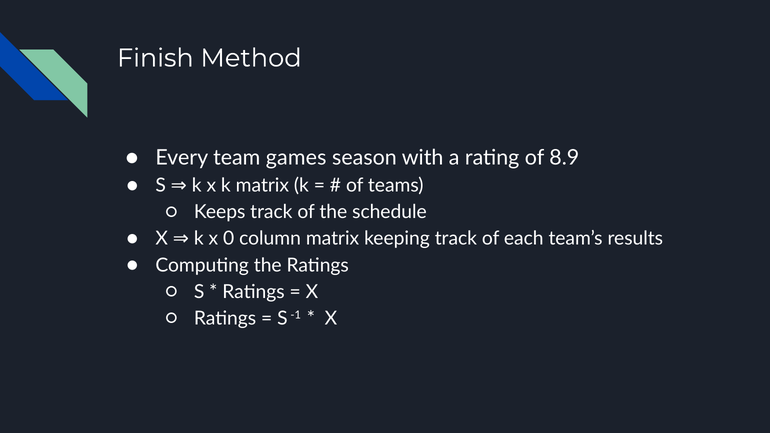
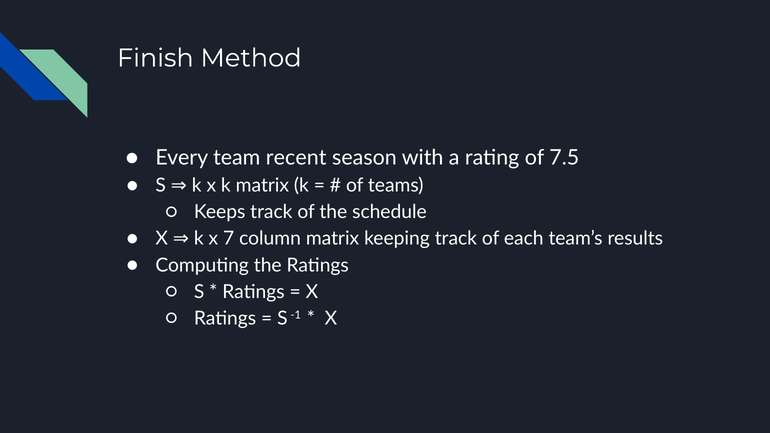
games: games -> recent (296, 158)
8.9: 8.9 -> 7.5 (564, 158)
0: 0 -> 7 (229, 239)
